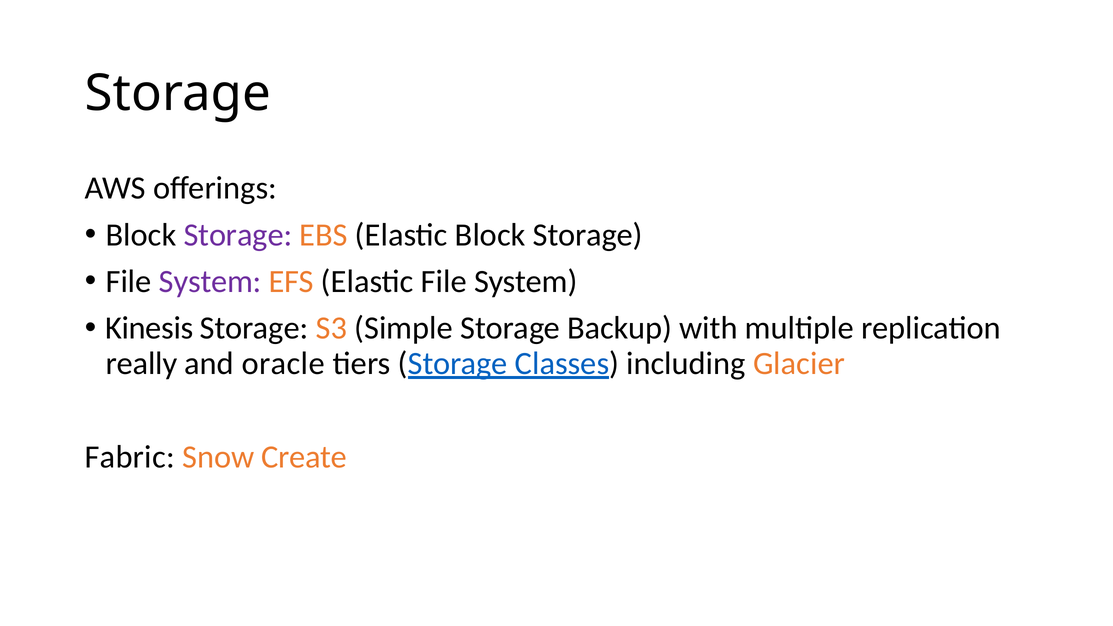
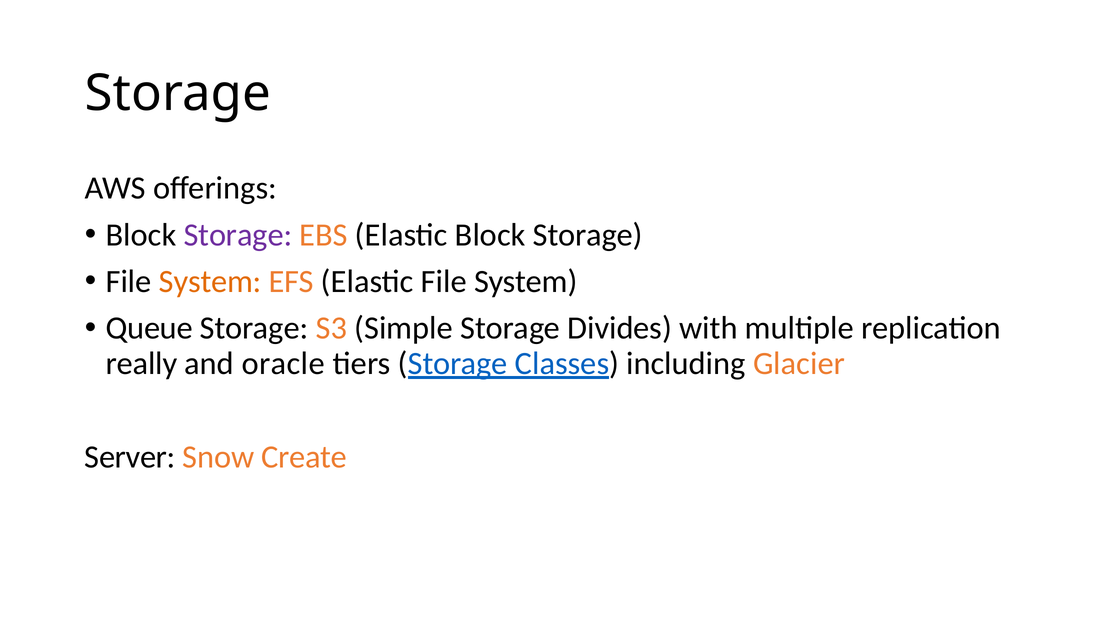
System colour: purple -> orange (210, 282)
Kinesis: Kinesis -> Queue (149, 328)
Backup: Backup -> Divides (620, 328)
Fabric: Fabric -> Server (130, 457)
